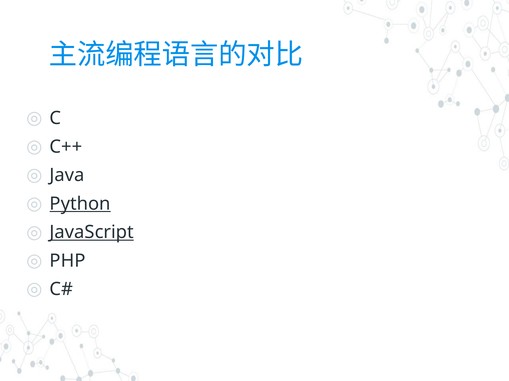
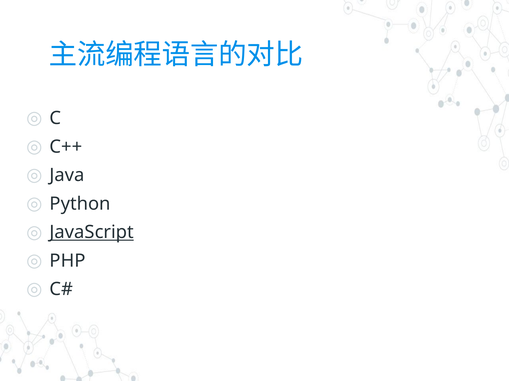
Python underline: present -> none (80, 204)
